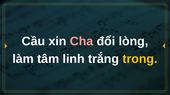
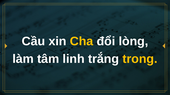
Cha colour: pink -> yellow (82, 41)
